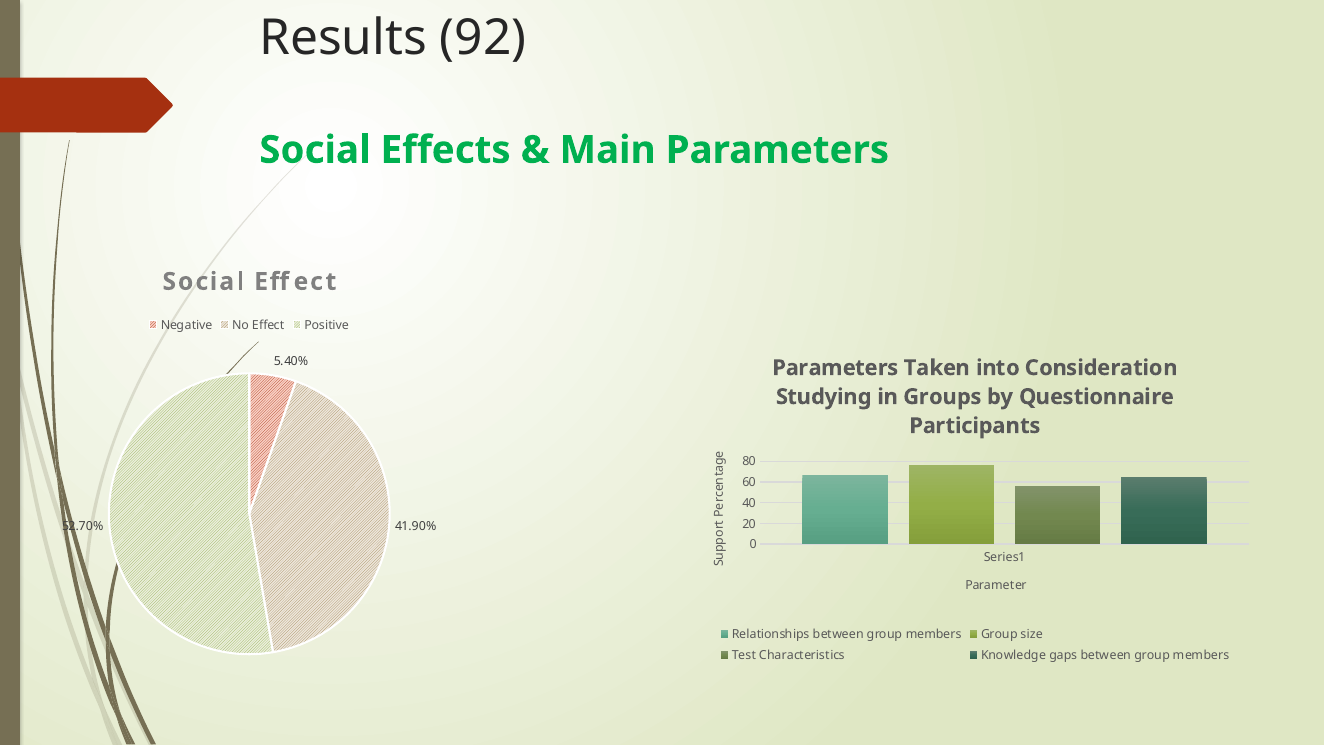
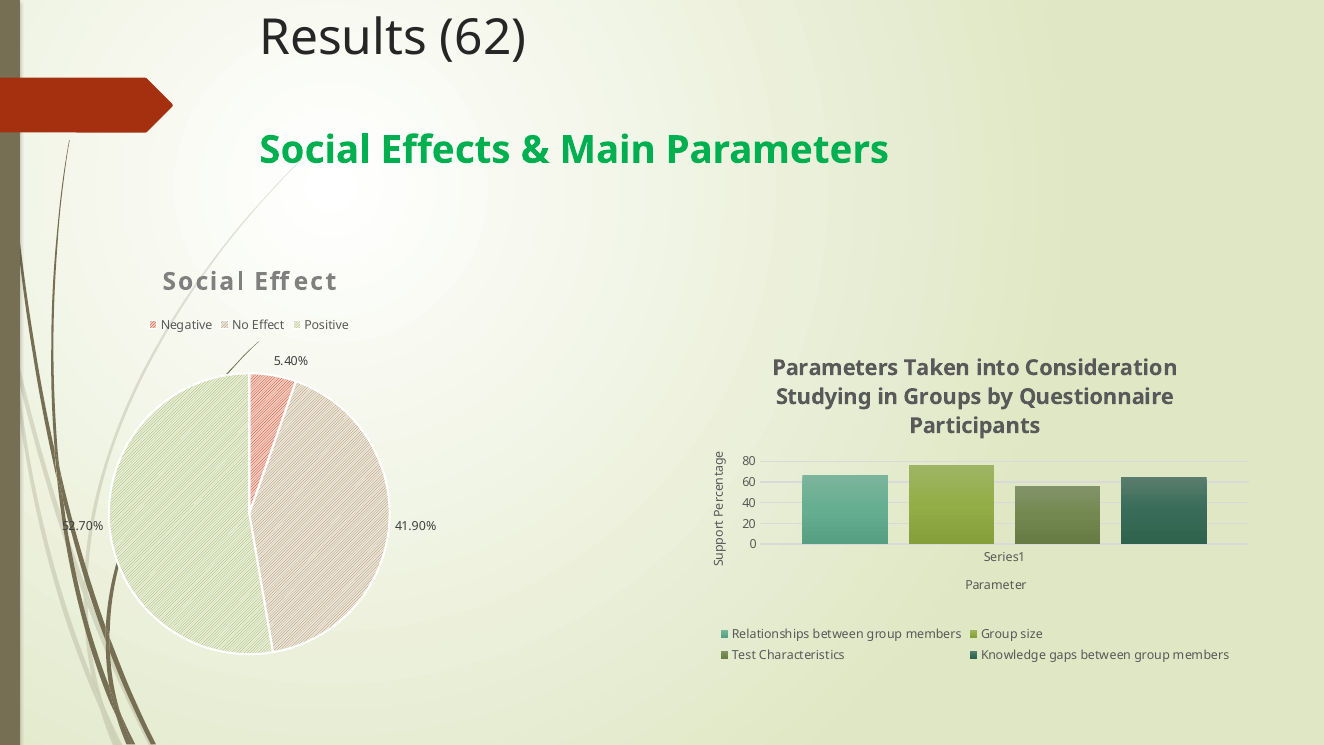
92: 92 -> 62 (483, 38)
